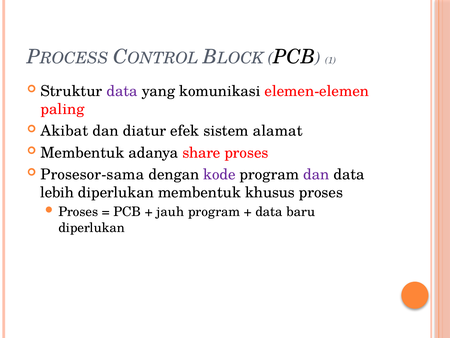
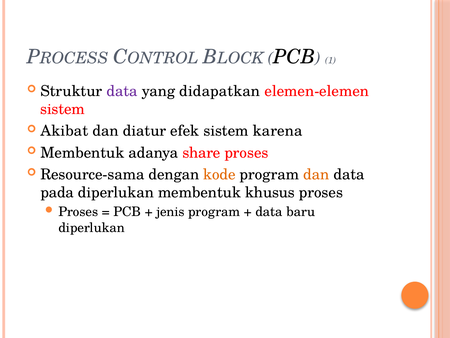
komunikasi: komunikasi -> didapatkan (220, 91)
paling: paling -> sistem (63, 109)
alamat: alamat -> karena (278, 131)
Prosesor-sama: Prosesor-sama -> Resource-sama (92, 174)
kode colour: purple -> orange (219, 174)
dan colour: purple -> orange (316, 174)
lebih: lebih -> pada (57, 192)
jauh: jauh -> jenis (170, 212)
